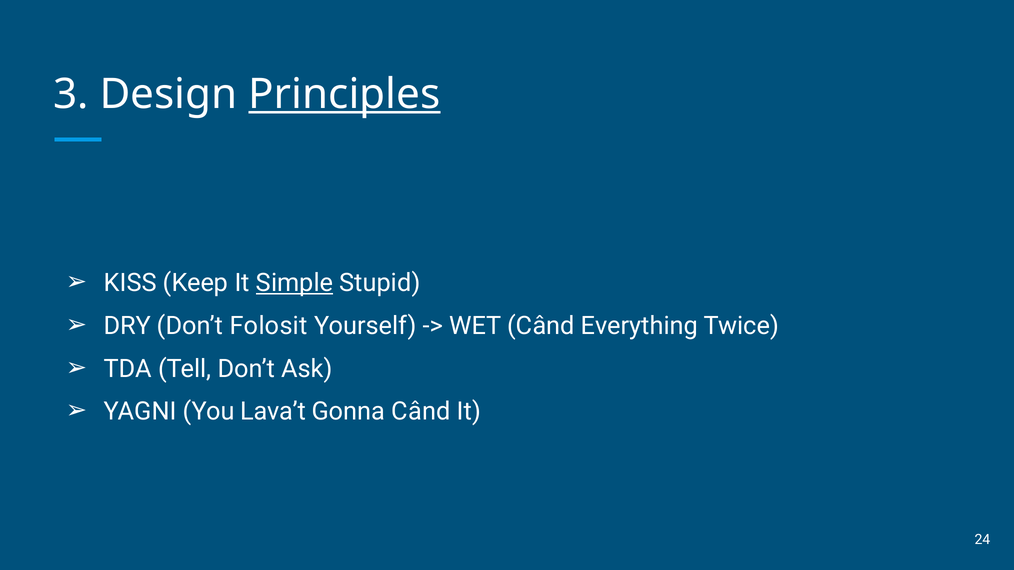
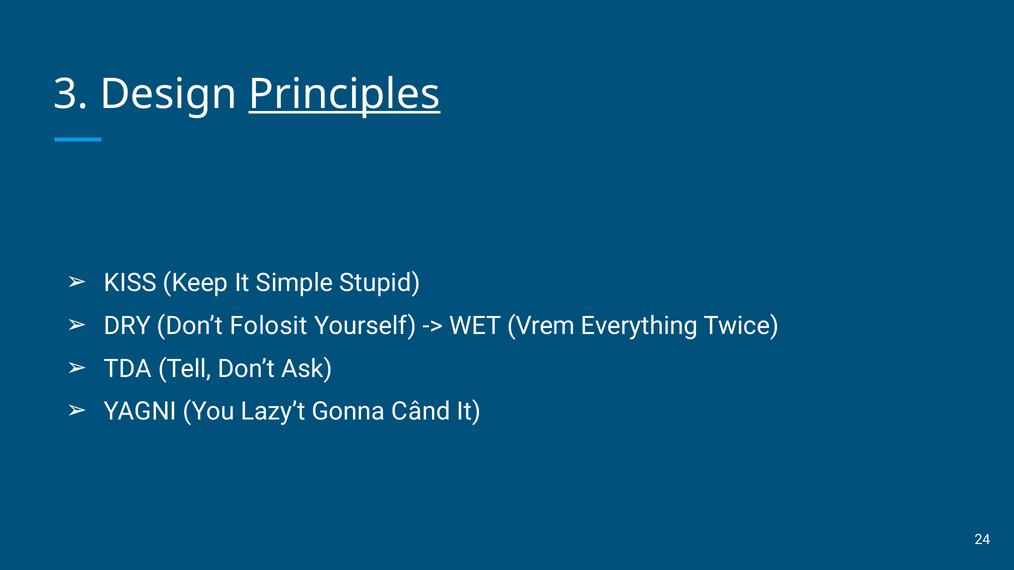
Simple underline: present -> none (295, 283)
WET Când: Când -> Vrem (541, 326)
Lava’t: Lava’t -> Lazy’t (273, 412)
